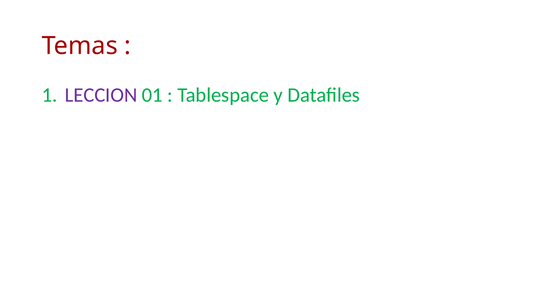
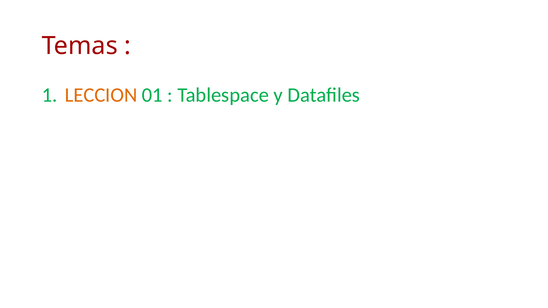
LECCION colour: purple -> orange (101, 95)
